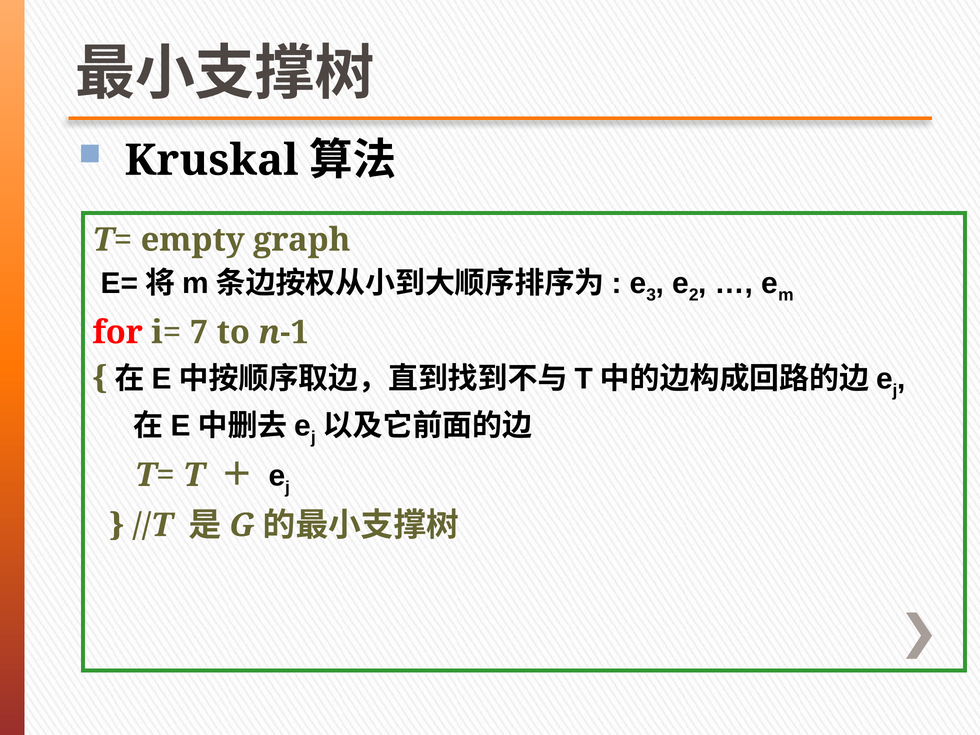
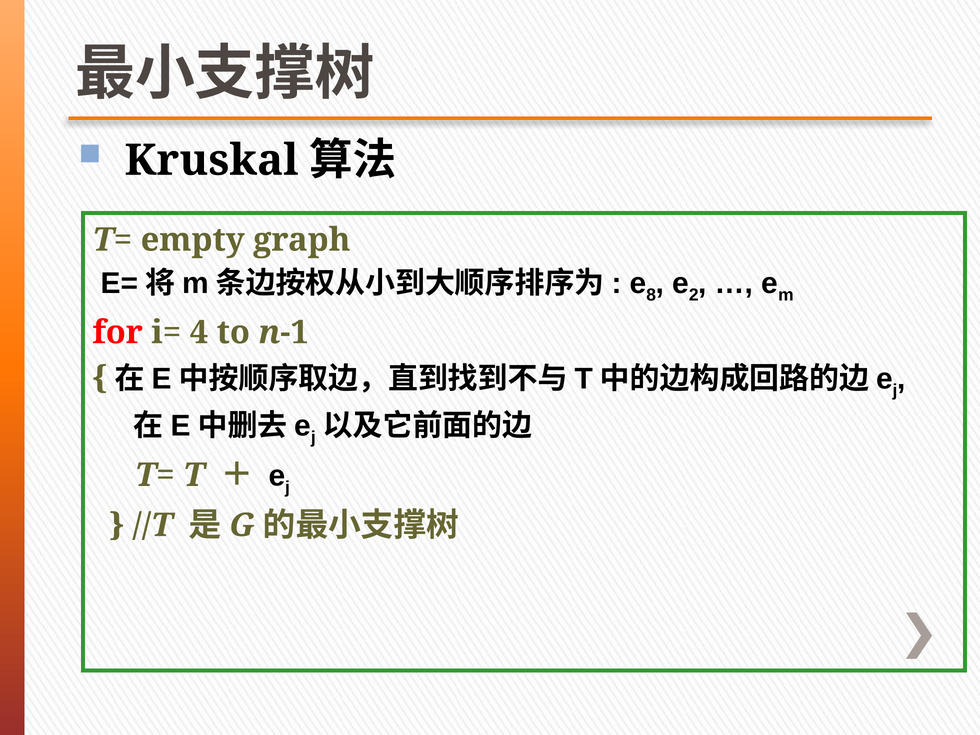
3: 3 -> 8 (651, 295)
7: 7 -> 4 (199, 332)
